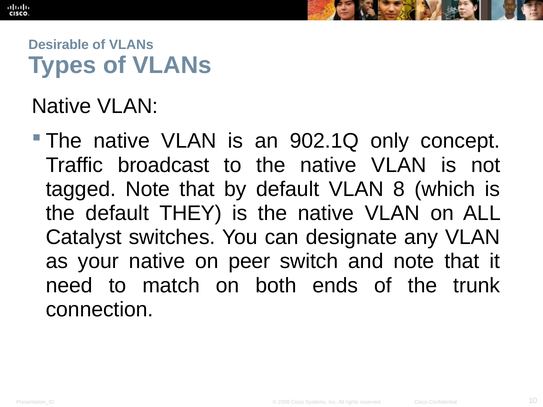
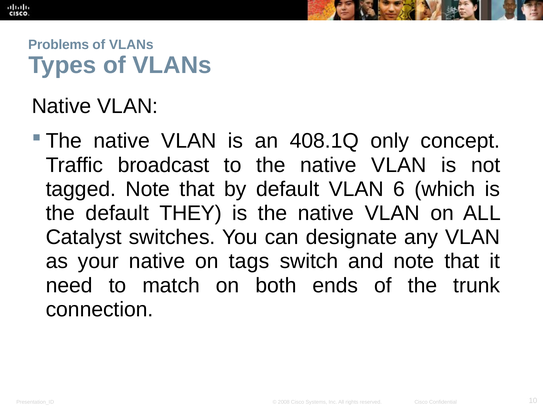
Desirable: Desirable -> Problems (59, 45)
902.1Q: 902.1Q -> 408.1Q (324, 141)
8: 8 -> 6 (399, 189)
peer: peer -> tags (249, 262)
